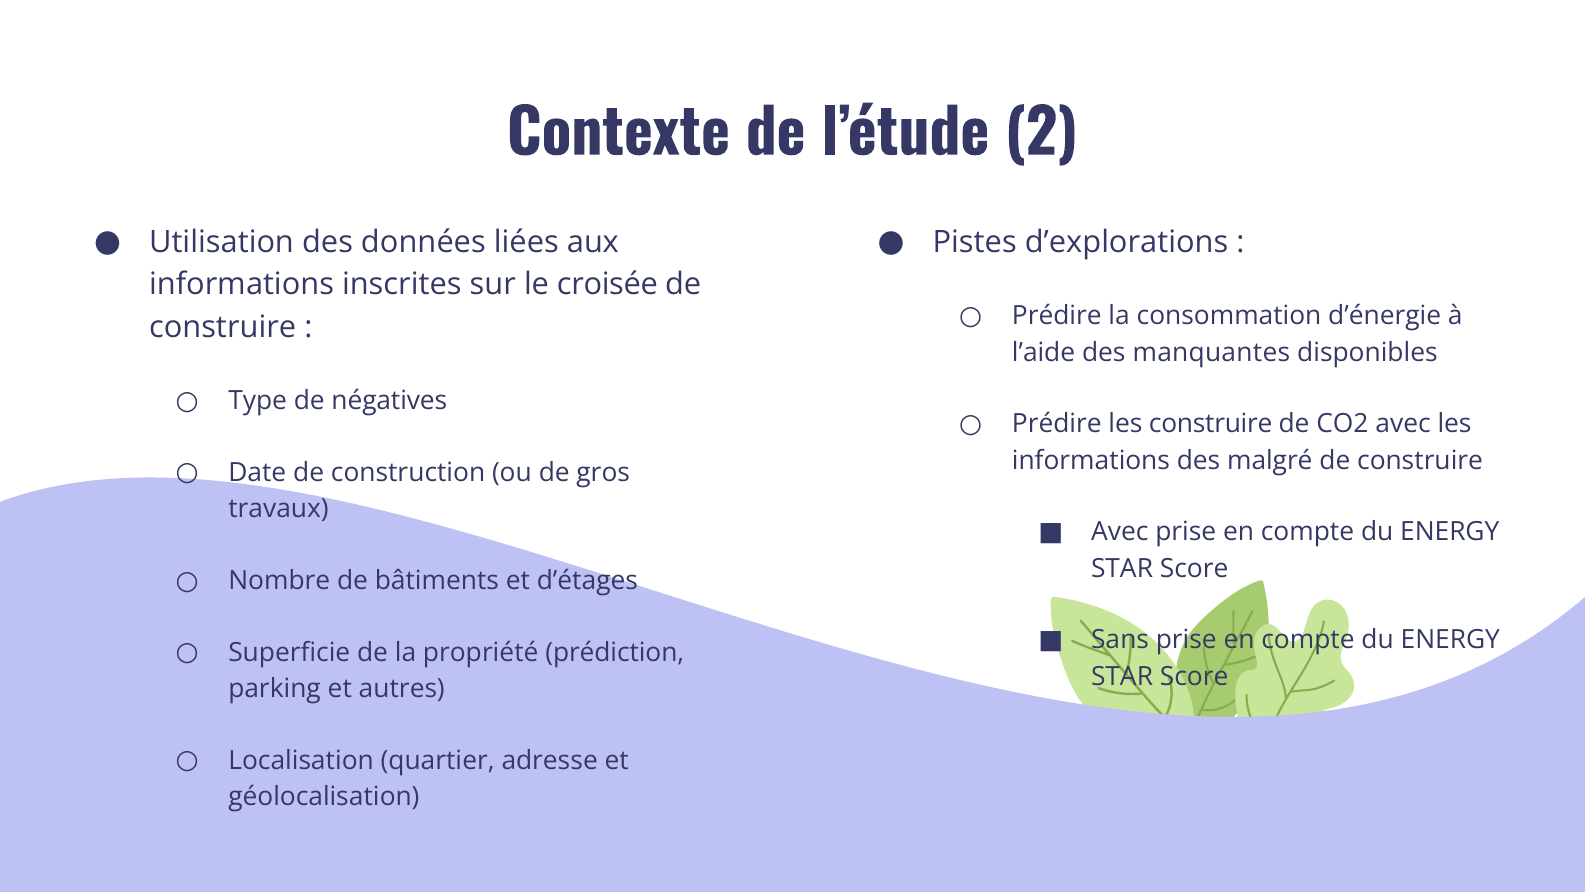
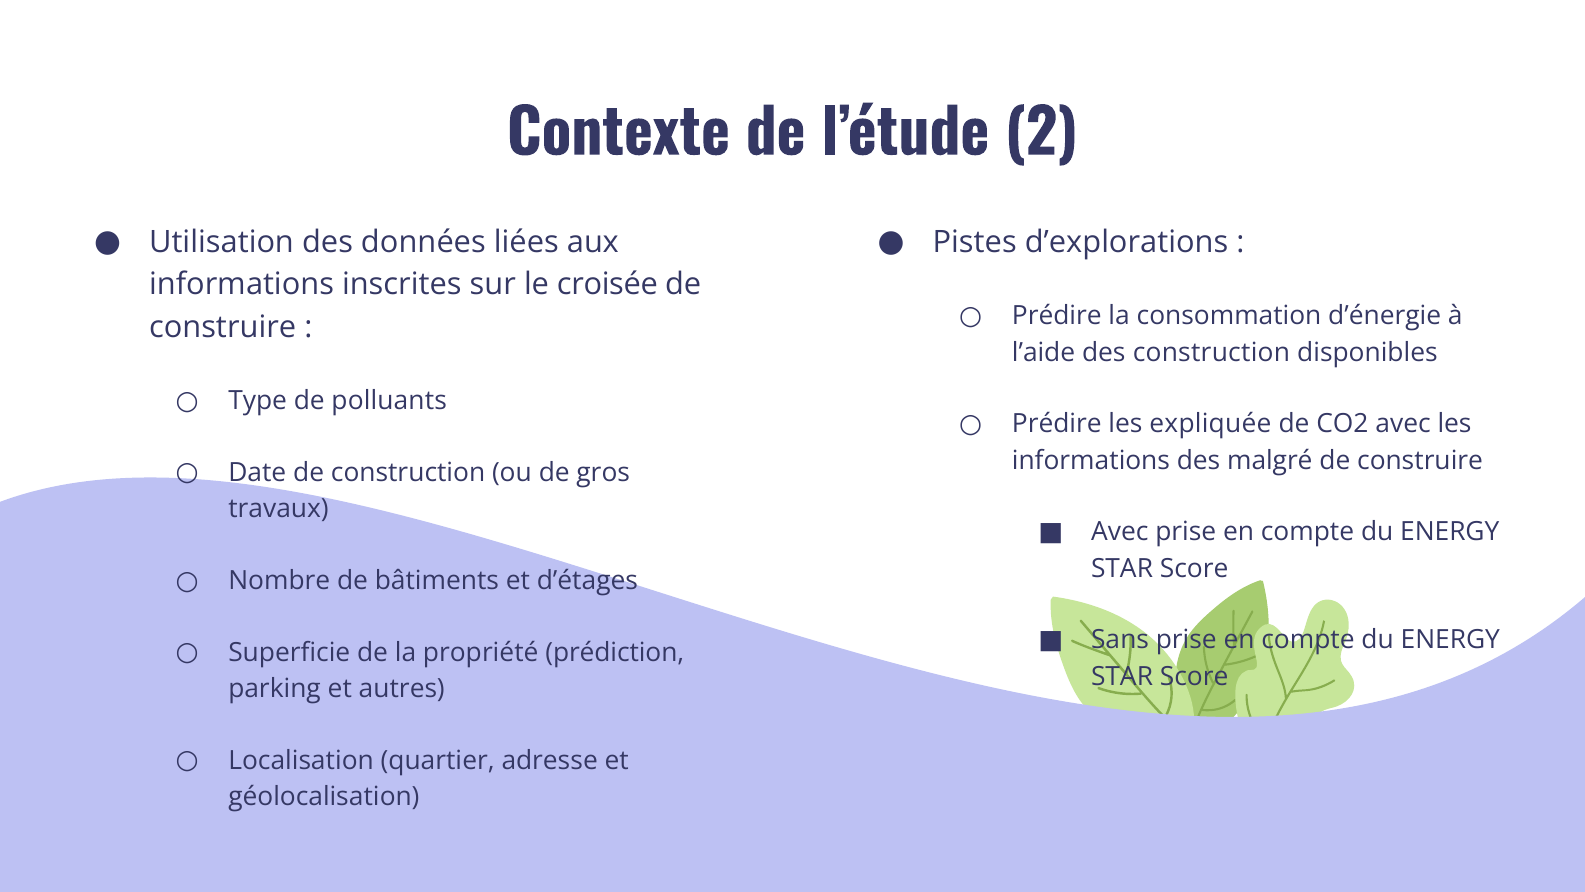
des manquantes: manquantes -> construction (1211, 352)
négatives: négatives -> polluants (389, 401)
les construire: construire -> expliquée (1210, 424)
